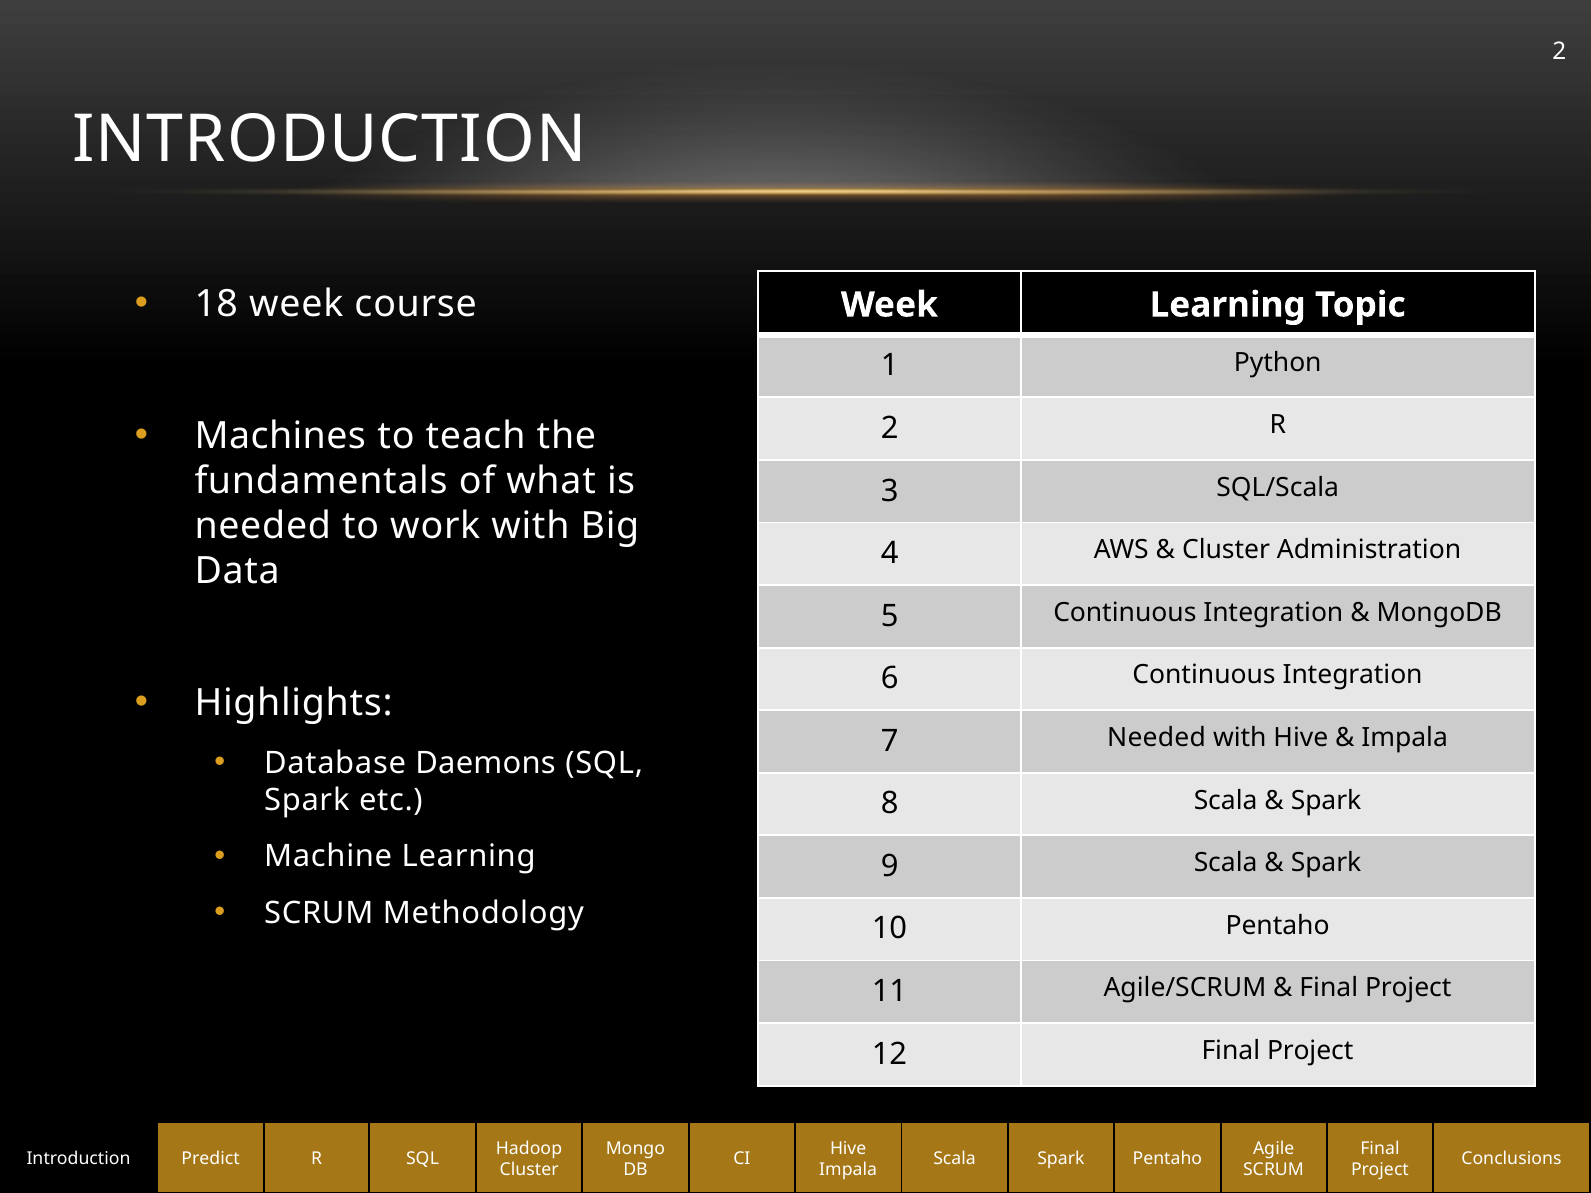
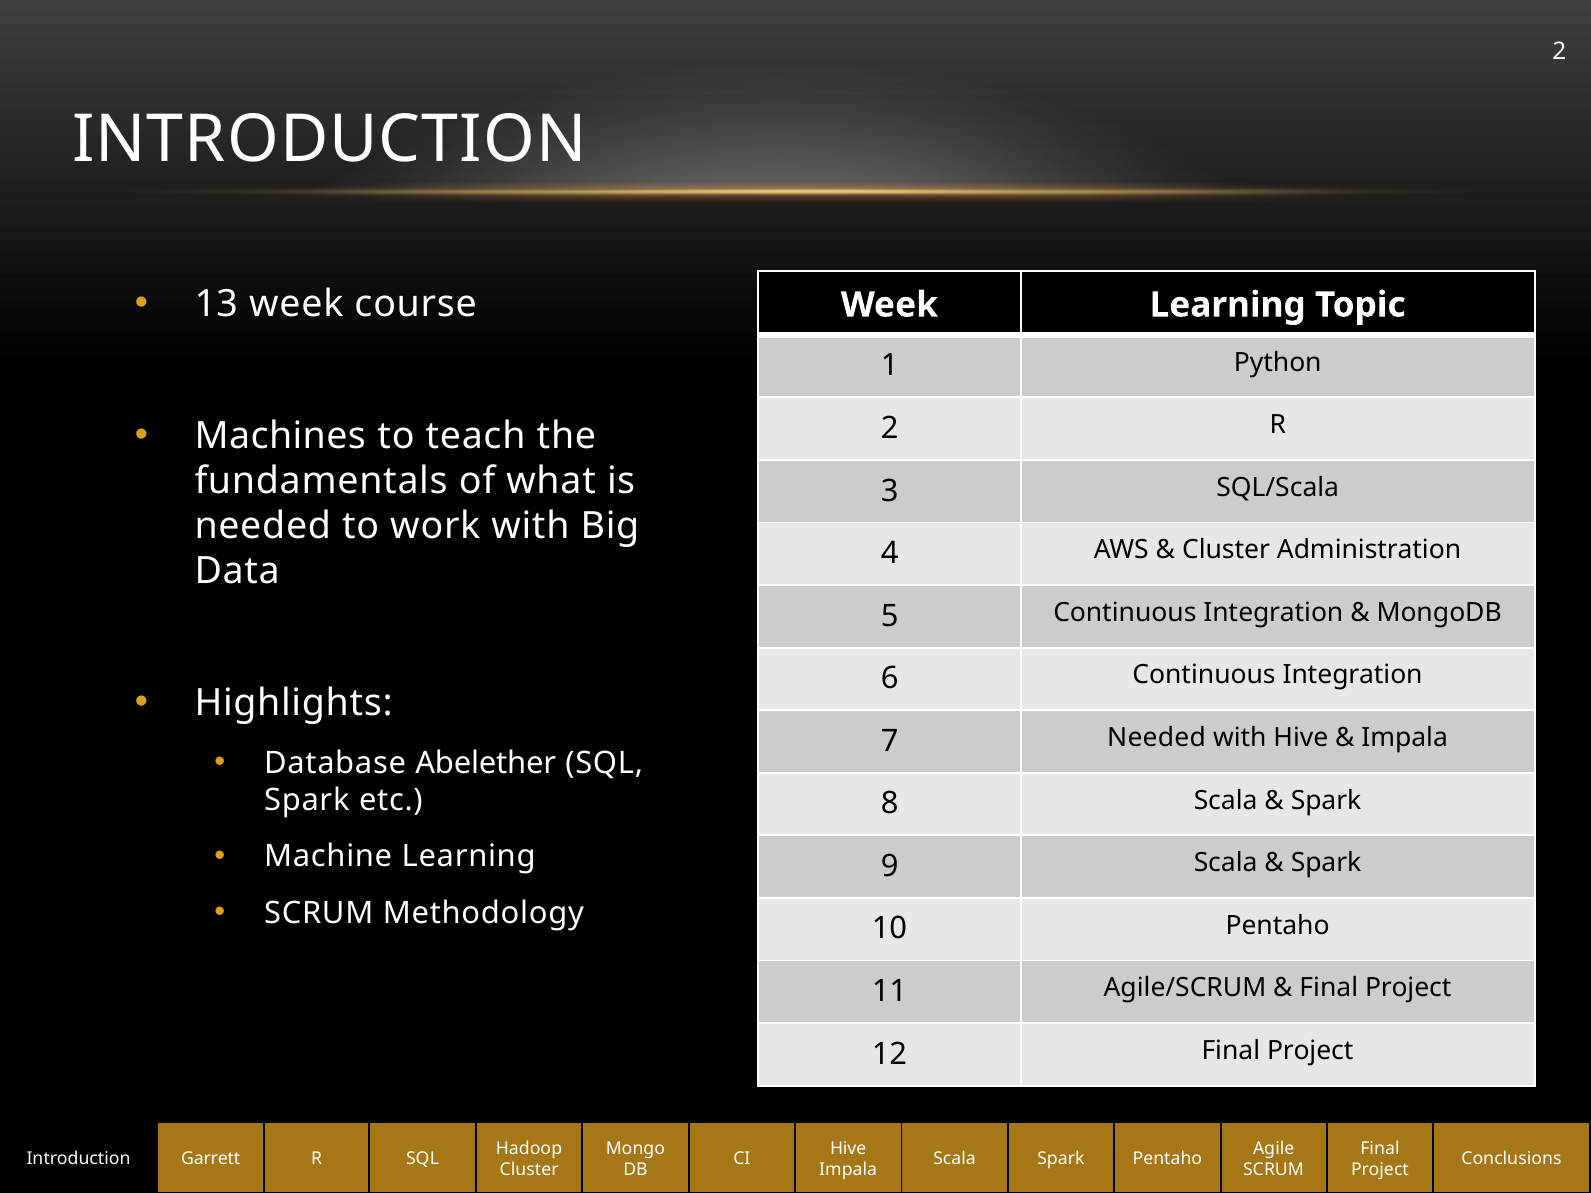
18: 18 -> 13 (216, 304)
Daemons: Daemons -> Abelether (486, 763)
Predict: Predict -> Garrett (211, 1159)
